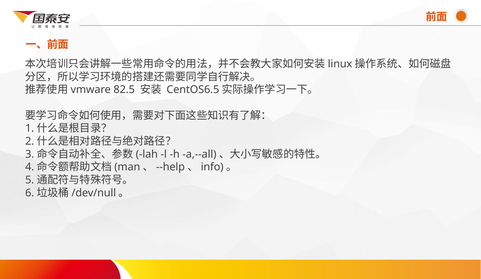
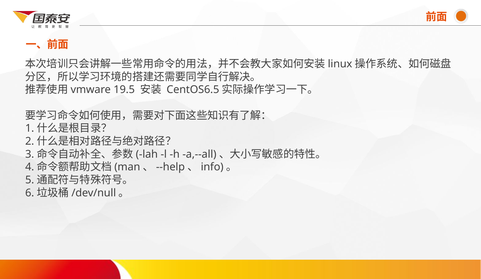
82.5: 82.5 -> 19.5 (124, 90)
